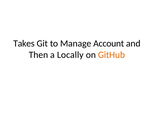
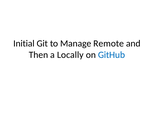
Takes: Takes -> Initial (24, 43)
Account: Account -> Remote (109, 43)
GitHub colour: orange -> blue (111, 55)
